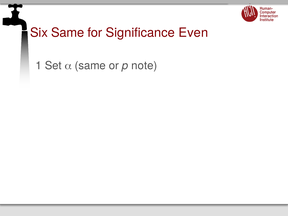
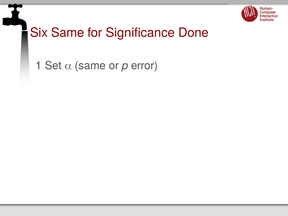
Even: Even -> Done (193, 33)
note: note -> error (144, 66)
